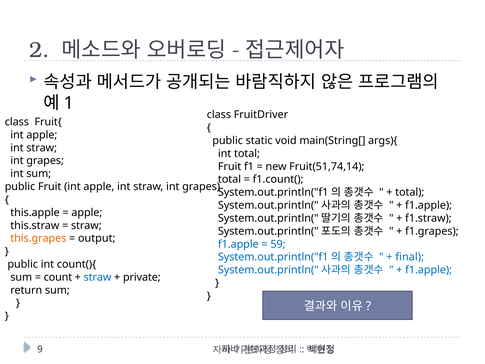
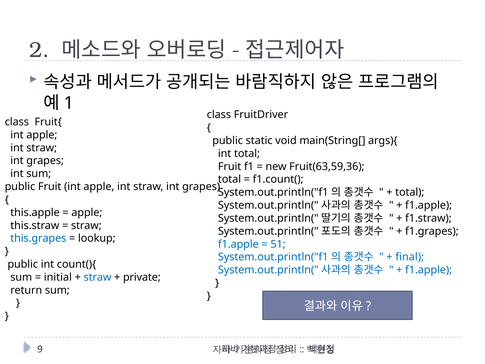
Fruit(51,74,14: Fruit(51,74,14 -> Fruit(63,59,36 (327, 166)
this.grapes colour: orange -> blue (38, 238)
output: output -> lookup (97, 238)
59: 59 -> 51 (278, 244)
count: count -> initial (58, 277)
